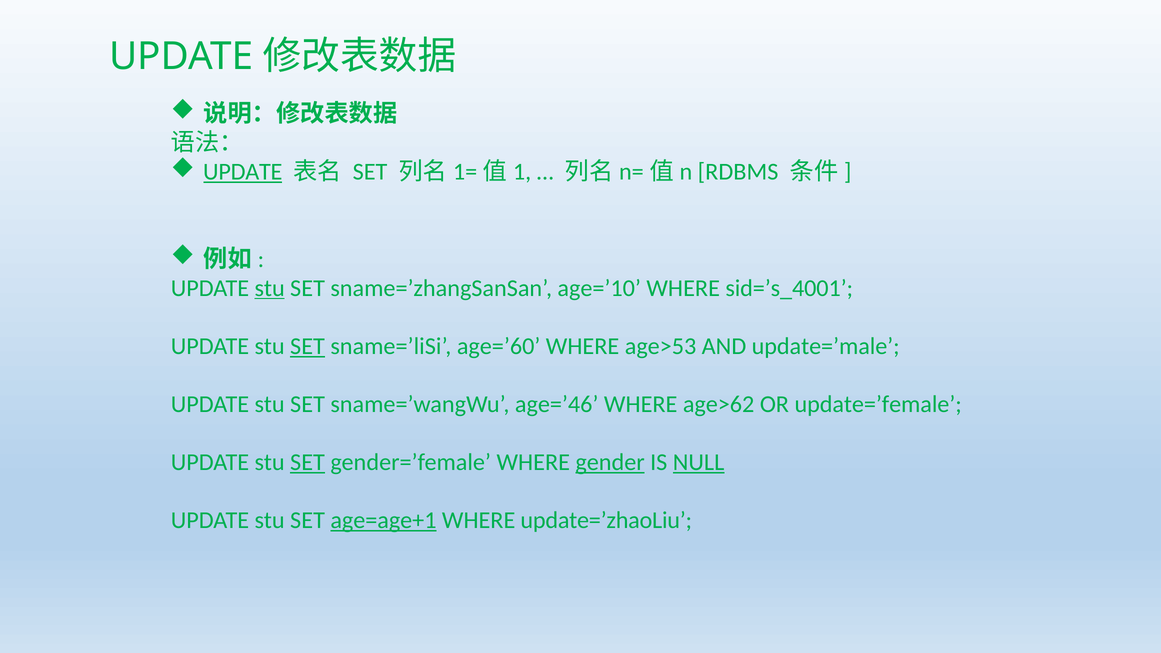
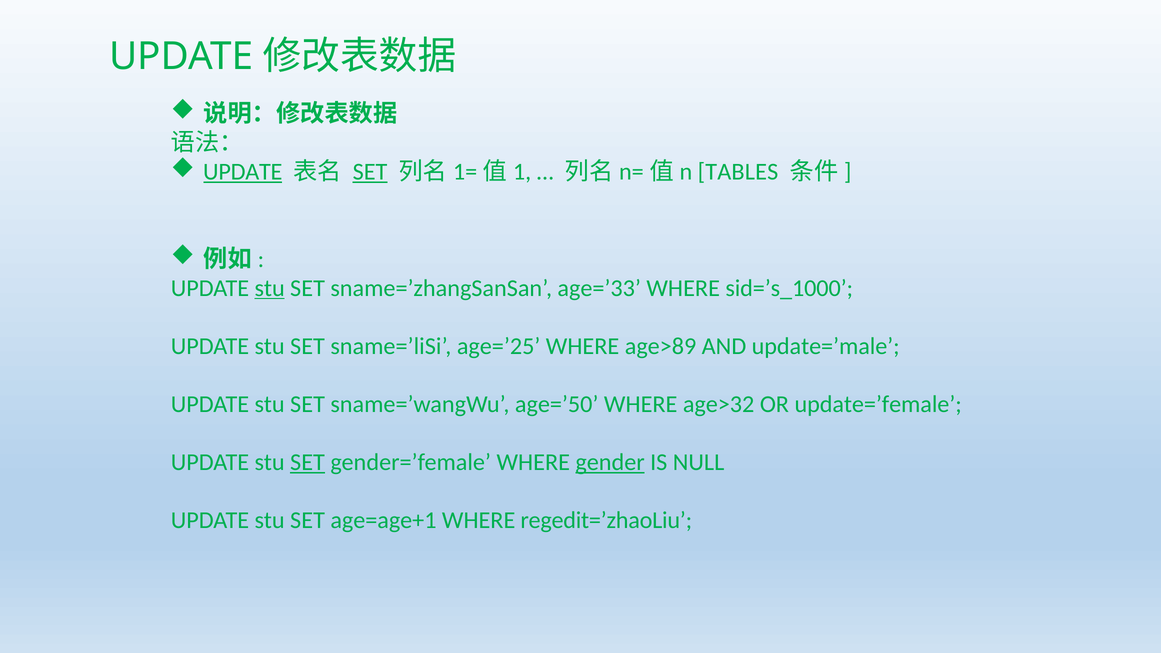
SET underline: none -> present (370, 172)
RDBMS: RDBMS -> TABLES (738, 172)
age=’10: age=’10 -> age=’33 (599, 288)
sid=’s_4001: sid=’s_4001 -> sid=’s_1000 (789, 288)
SET underline: present -> none (308, 346)
age=’60: age=’60 -> age=’25 (499, 346)
age>53: age>53 -> age>89 (661, 346)
age=’46: age=’46 -> age=’50 (557, 404)
age>62: age>62 -> age>32 (719, 404)
NULL underline: present -> none (699, 462)
age=age+1 underline: present -> none (383, 520)
update=’zhaoLiu: update=’zhaoLiu -> regedit=’zhaoLiu (606, 520)
